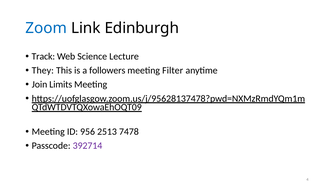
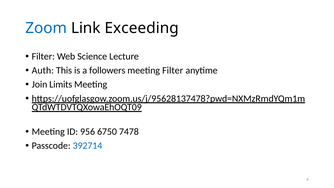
Edinburgh: Edinburgh -> Exceeding (142, 28)
Track: Track -> Filter (43, 56)
They: They -> Auth (43, 70)
2513: 2513 -> 6750 (107, 132)
392714 colour: purple -> blue (87, 146)
